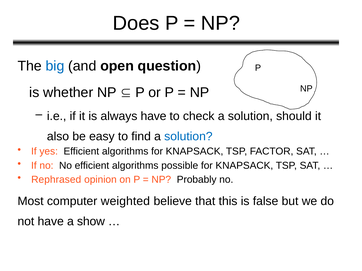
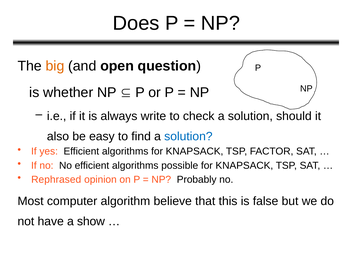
big colour: blue -> orange (55, 66)
always have: have -> write (153, 116)
weighted: weighted -> algorithm (125, 201)
